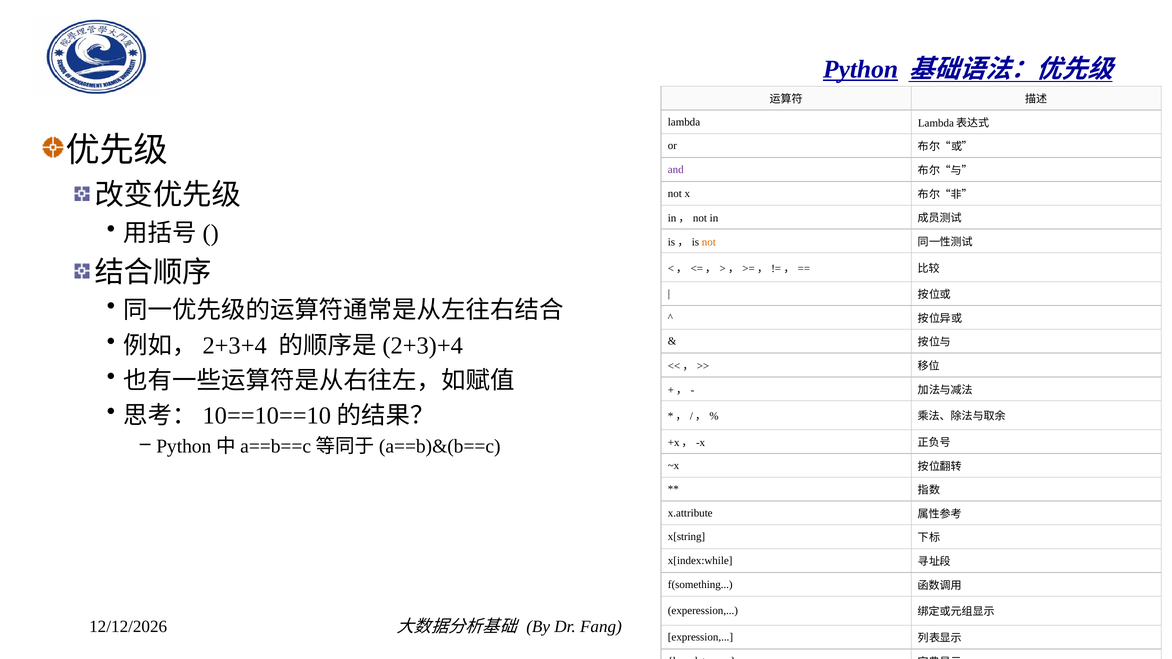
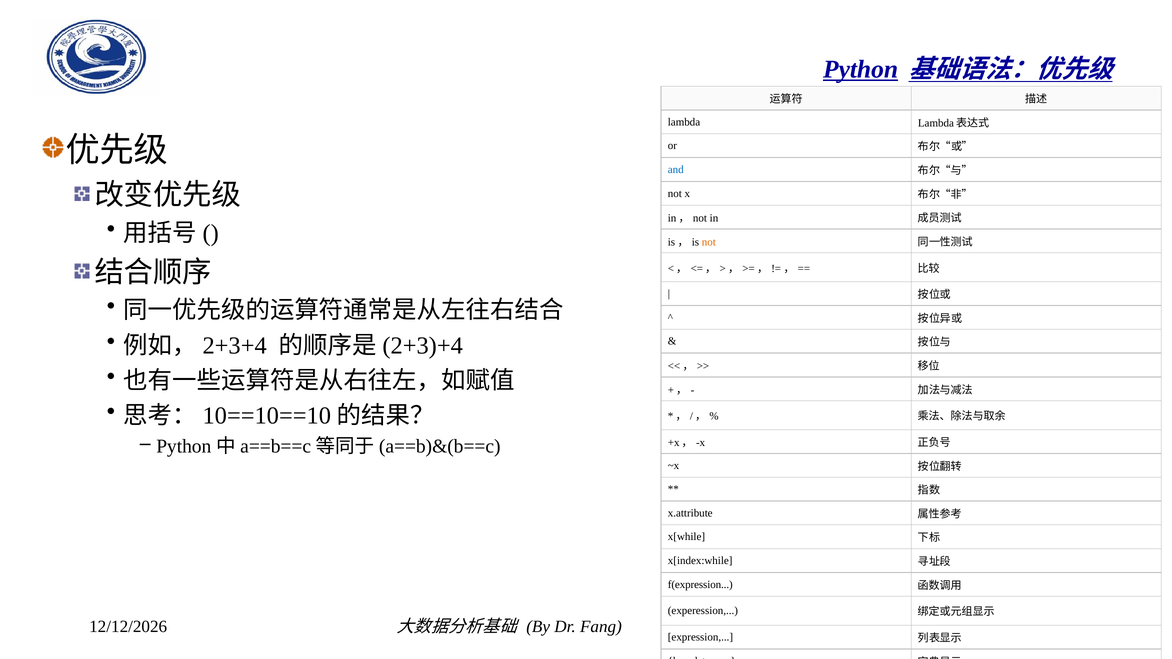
and colour: purple -> blue (676, 170)
x[string: x[string -> x[while (686, 537)
f(something: f(something -> f(expression (700, 585)
